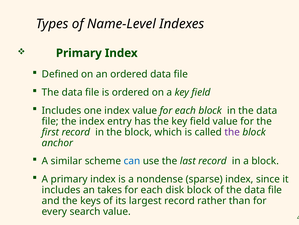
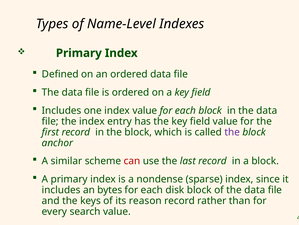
can colour: blue -> red (132, 161)
takes: takes -> bytes (110, 189)
largest: largest -> reason (145, 200)
